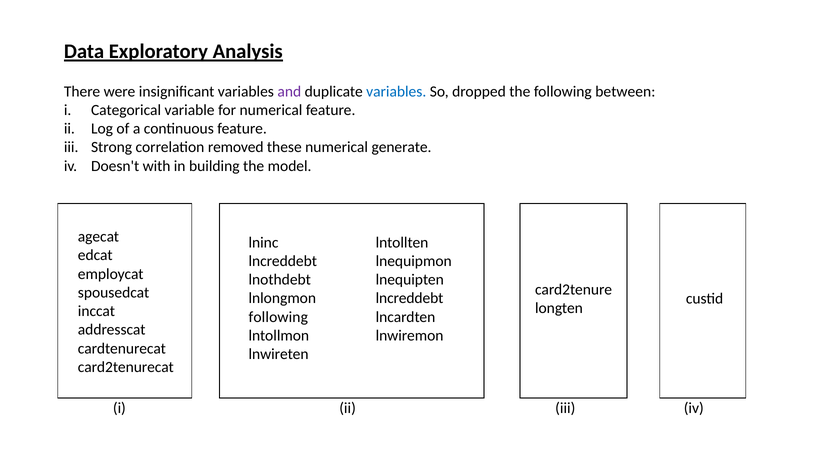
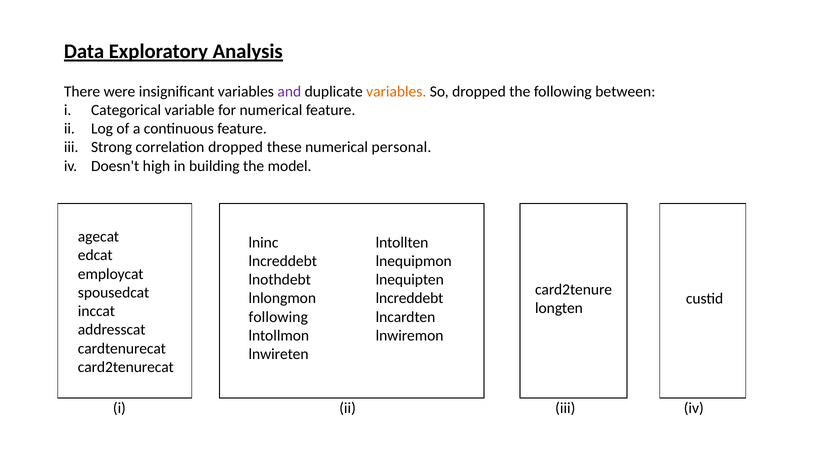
variables colour: blue -> orange (396, 91)
correlation removed: removed -> dropped (236, 147)
generate: generate -> personal (401, 147)
with: with -> high (156, 166)
